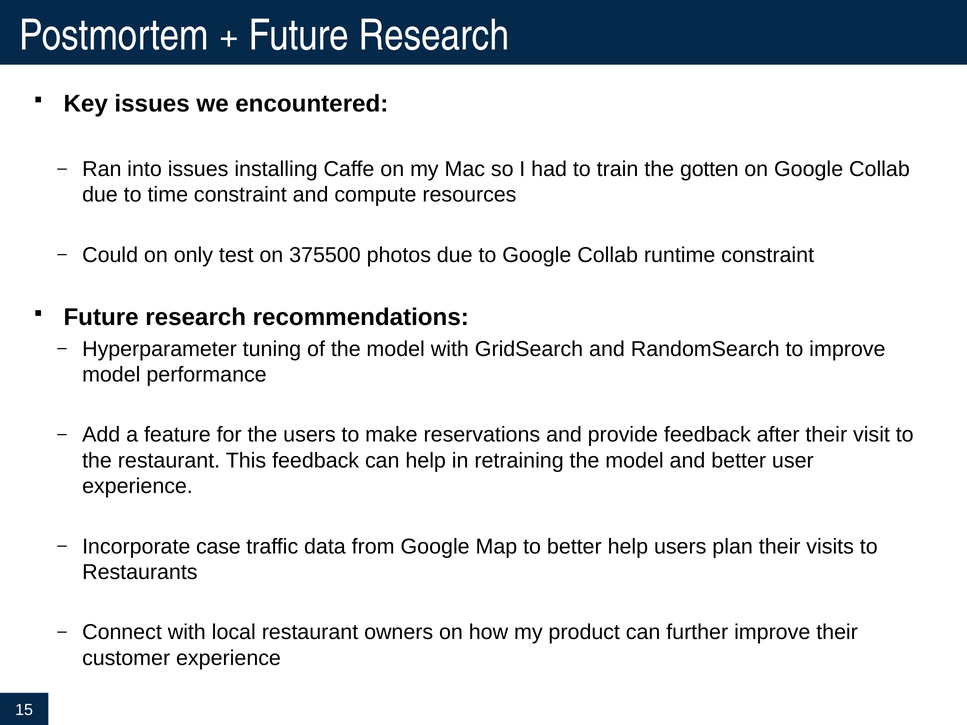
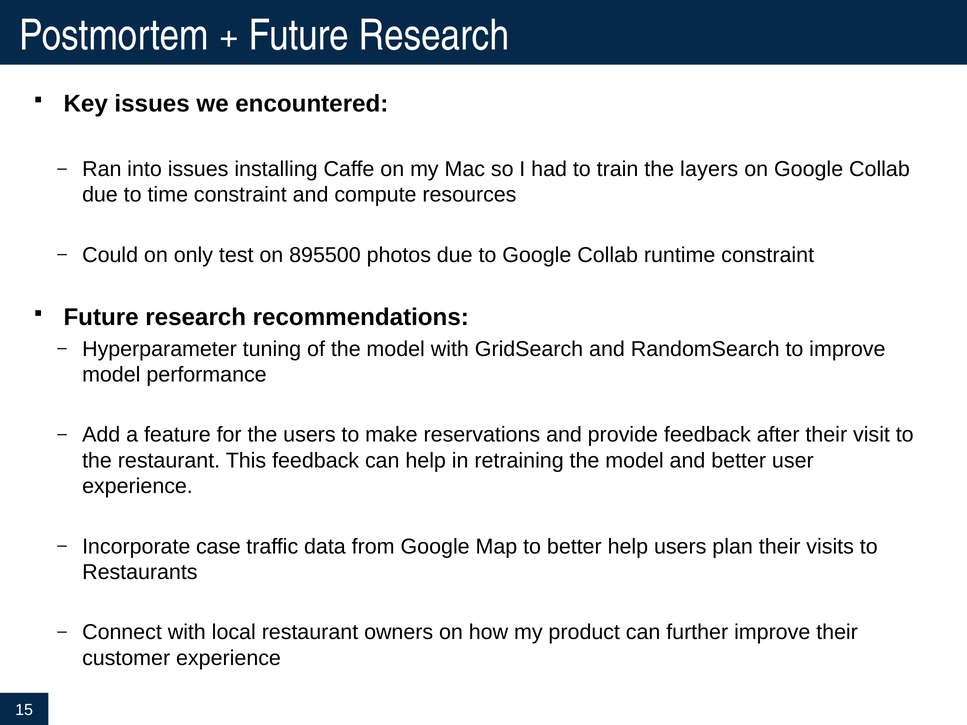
gotten: gotten -> layers (709, 169)
375500: 375500 -> 895500 (325, 255)
